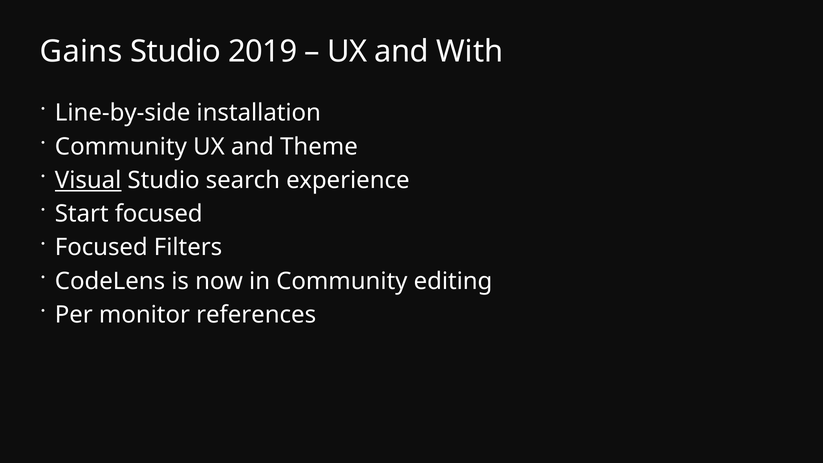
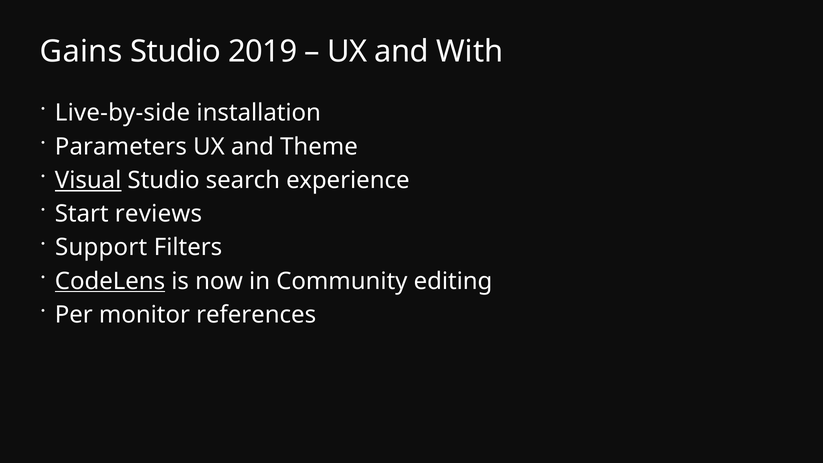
Line-by-side: Line-by-side -> Live-by-side (122, 113)
Community: Community -> Parameters (121, 147)
Start focused: focused -> reviews (158, 214)
Focused: Focused -> Support (101, 248)
CodeLens underline: none -> present (110, 281)
